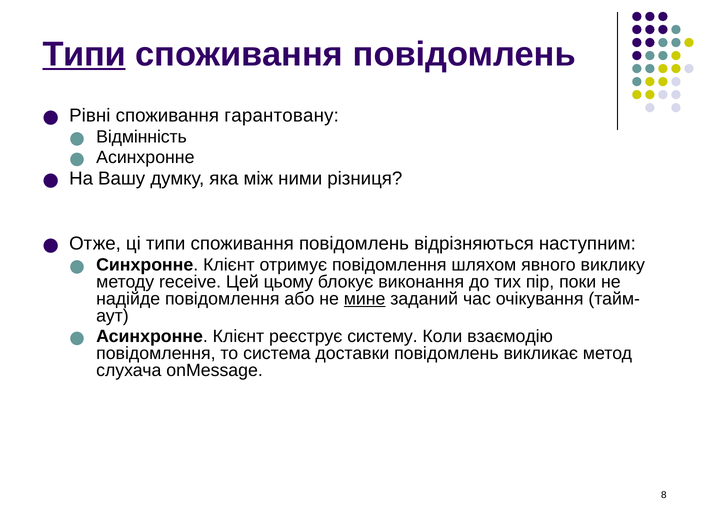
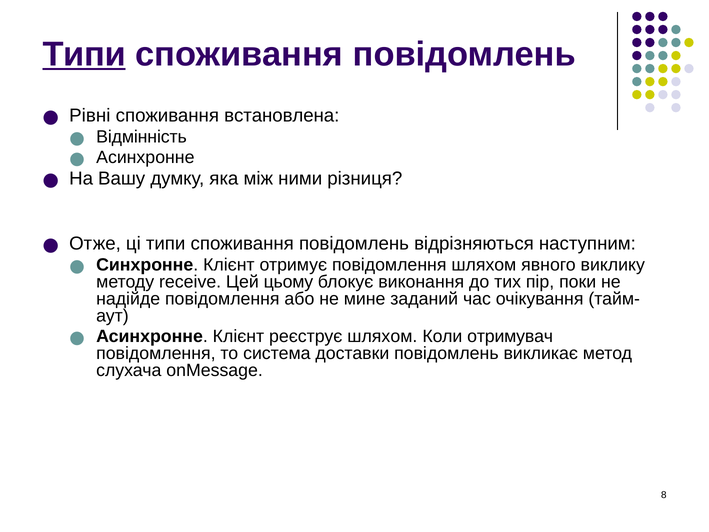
гарантовану: гарантовану -> встановлена (282, 116)
мине underline: present -> none (365, 299)
реєструє систему: систему -> шляхом (382, 336)
взаємодію: взаємодію -> отримувач (510, 336)
